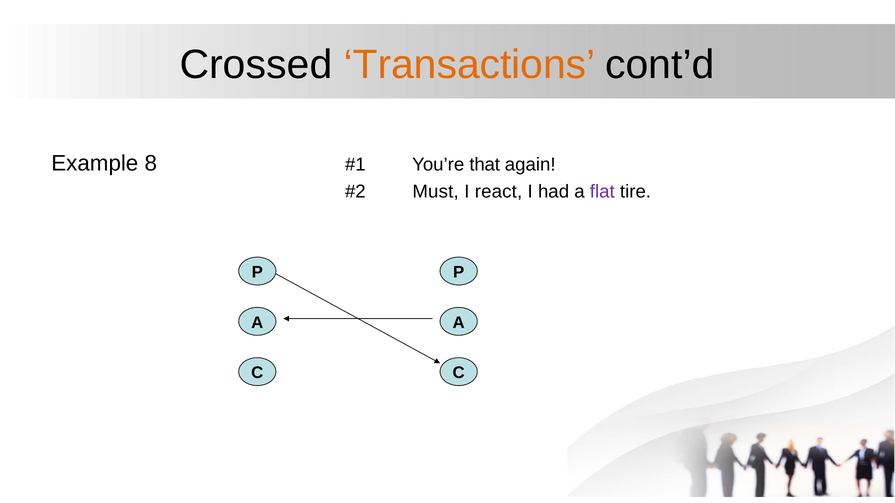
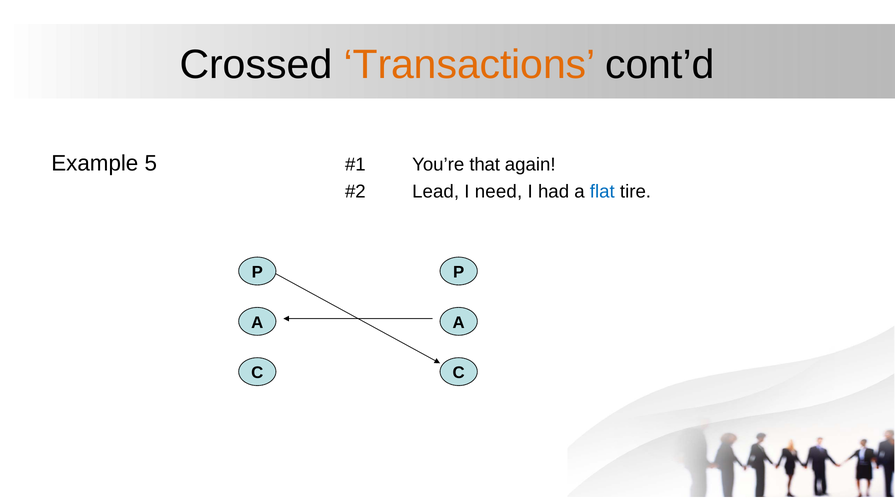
8: 8 -> 5 (151, 164)
Must: Must -> Lead (436, 192)
react: react -> need (498, 192)
flat colour: purple -> blue (602, 192)
